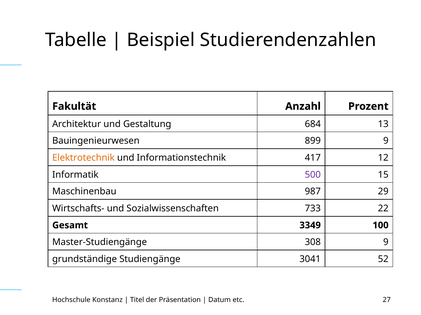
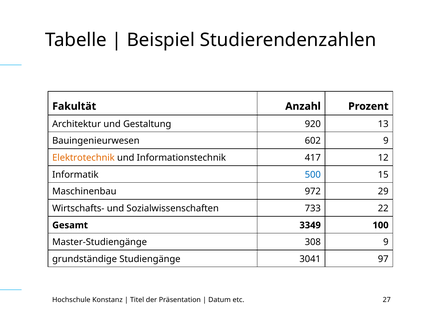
684: 684 -> 920 (313, 124)
899: 899 -> 602 (313, 141)
500 colour: purple -> blue (313, 175)
987: 987 -> 972 (313, 192)
52: 52 -> 97 (383, 260)
